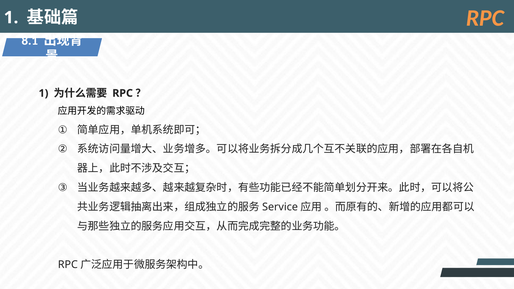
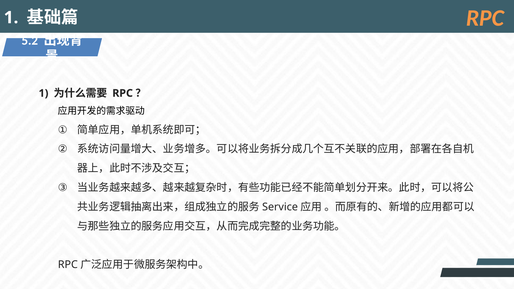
8.1: 8.1 -> 5.2 (30, 40)
